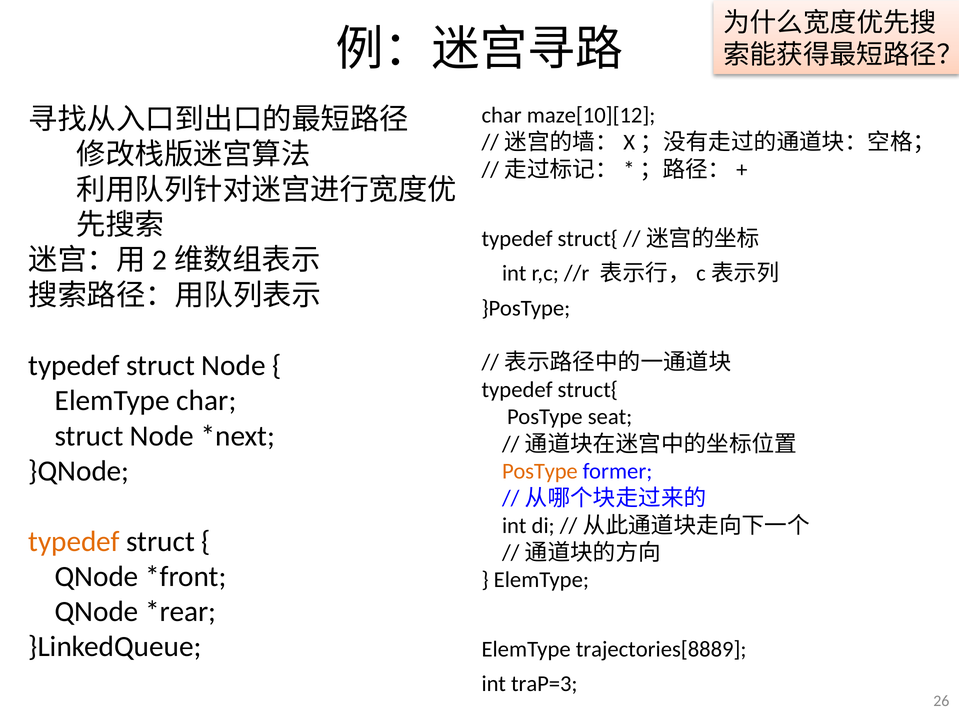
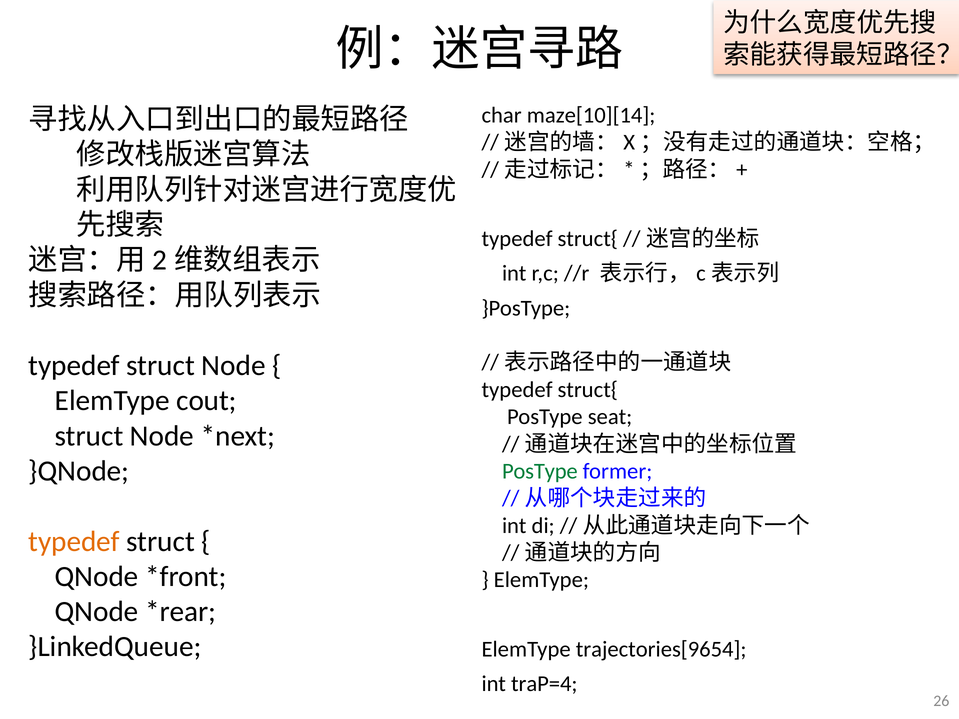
maze[10][12: maze[10][12 -> maze[10][14 (591, 115)
ElemType char: char -> cout (206, 401)
PosType colour: orange -> green (540, 471)
trajectories[8889: trajectories[8889 -> trajectories[9654 (661, 649)
traP=3: traP=3 -> traP=4 (544, 684)
